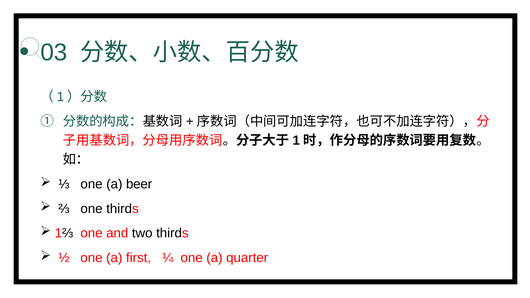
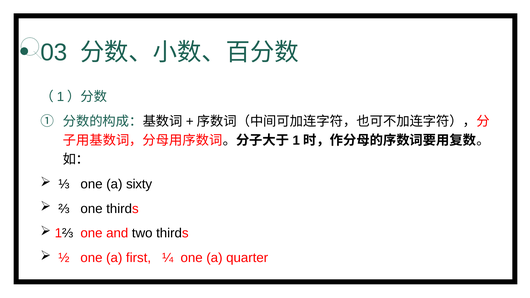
beer: beer -> sixty (139, 184)
